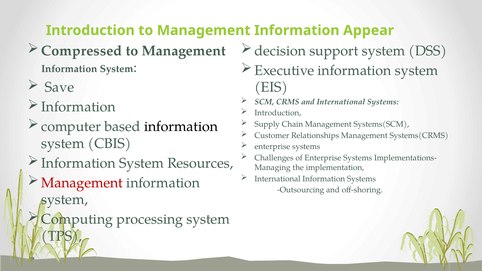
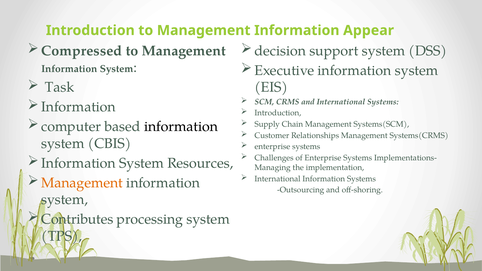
Save: Save -> Task (59, 87)
Management colour: red -> orange (82, 183)
Computing: Computing -> Contributes (77, 219)
